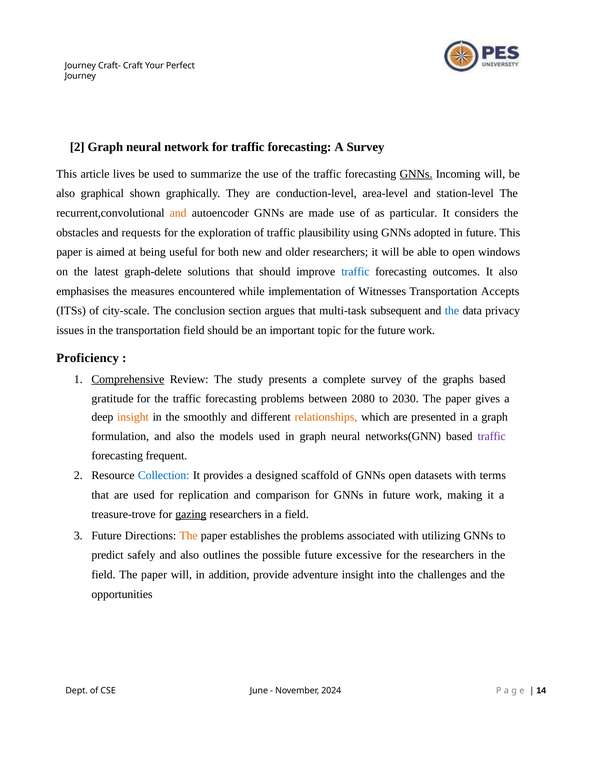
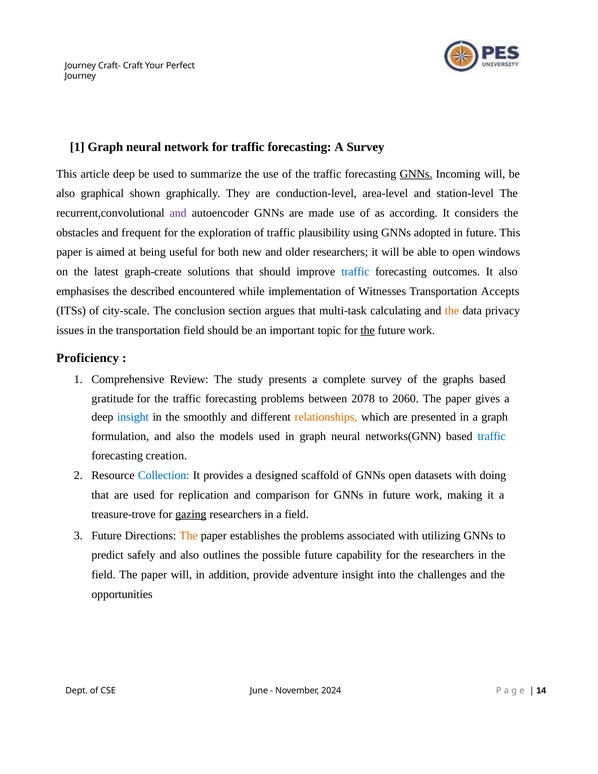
2: 2 -> 1 (77, 147)
article lives: lives -> deep (124, 174)
and colour: orange -> purple (178, 213)
particular: particular -> according (414, 213)
requests: requests -> frequent (141, 232)
graph-delete: graph-delete -> graph-create (153, 272)
measures: measures -> described (153, 291)
subsequent: subsequent -> calculating (396, 311)
the colour: blue -> orange (452, 311)
the underline: none -> present (368, 330)
Comprehensive underline: present -> none (128, 379)
2080: 2080 -> 2078 (363, 399)
2030: 2030 -> 2060 (406, 399)
insight colour: orange -> blue (133, 417)
traffic colour: purple -> blue (492, 436)
frequent: frequent -> creation (166, 456)
terms: terms -> doing (493, 475)
excessive: excessive -> capability (359, 555)
